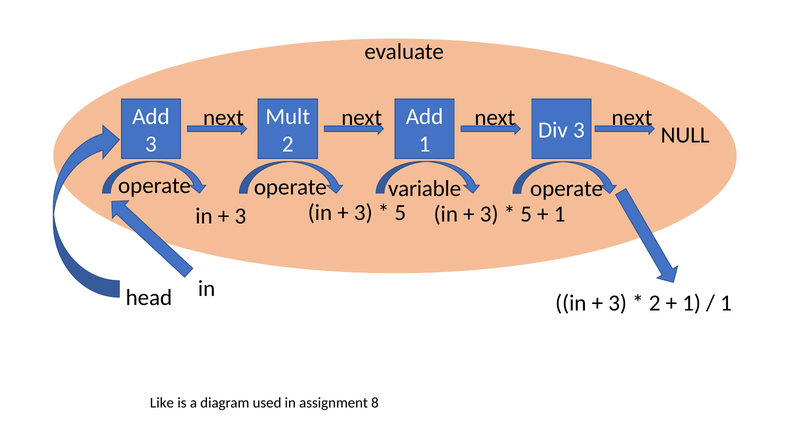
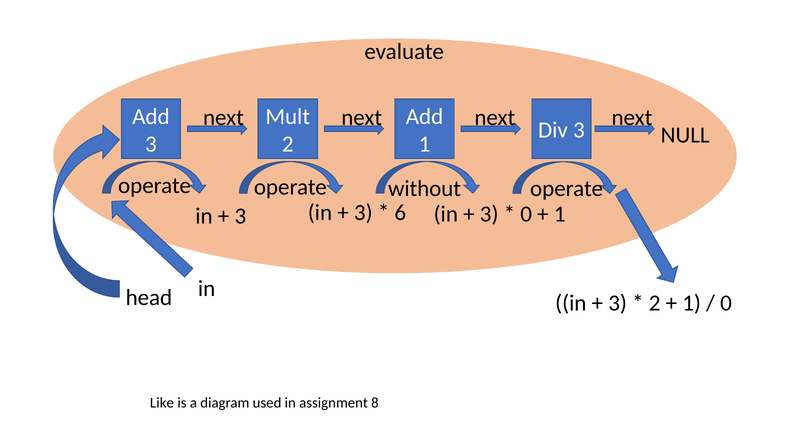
variable: variable -> without (424, 188)
5: 5 -> 6 (400, 212)
5: 5 -> 0 (526, 214)
1: 1 -> 0 (726, 303)
